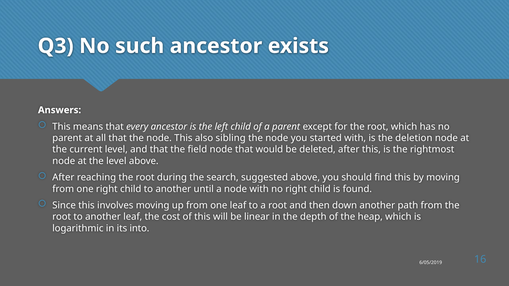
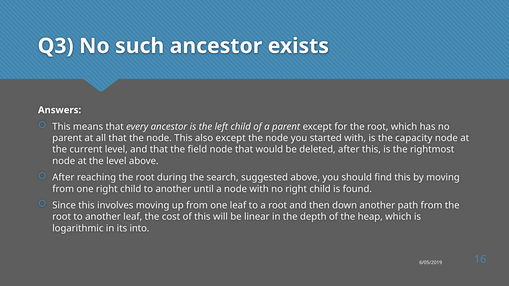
also sibling: sibling -> except (231, 138)
deletion: deletion -> capacity (414, 138)
